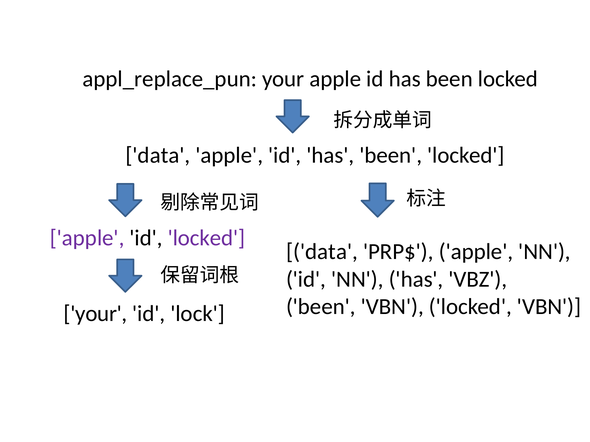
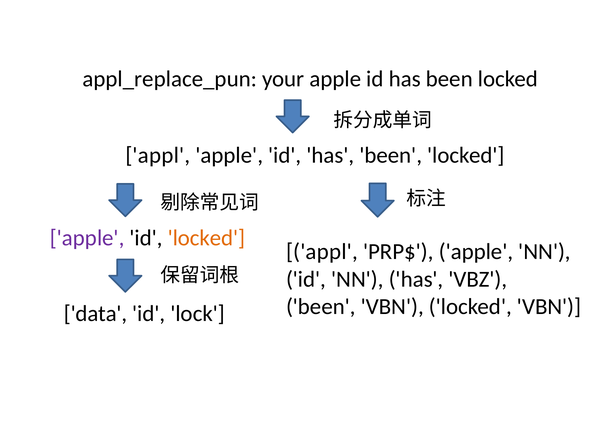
data: data -> appl (158, 156)
locked colour: purple -> orange (206, 238)
data: data -> appl (322, 252)
your: your -> data (95, 314)
